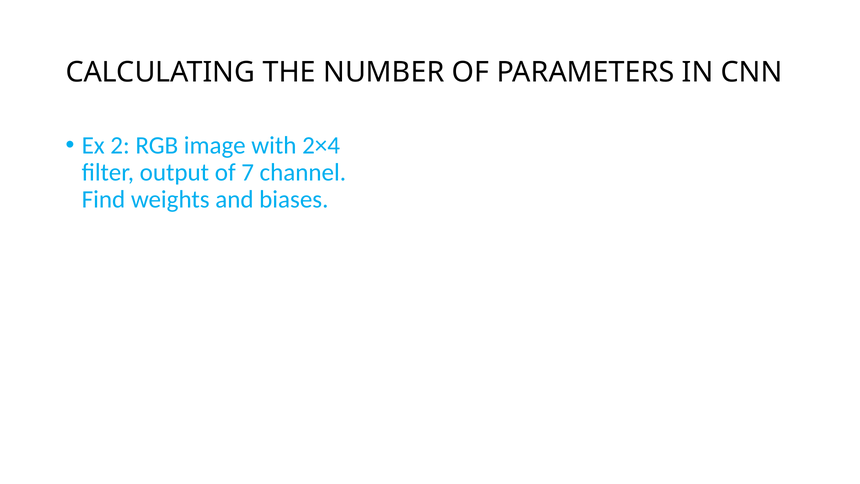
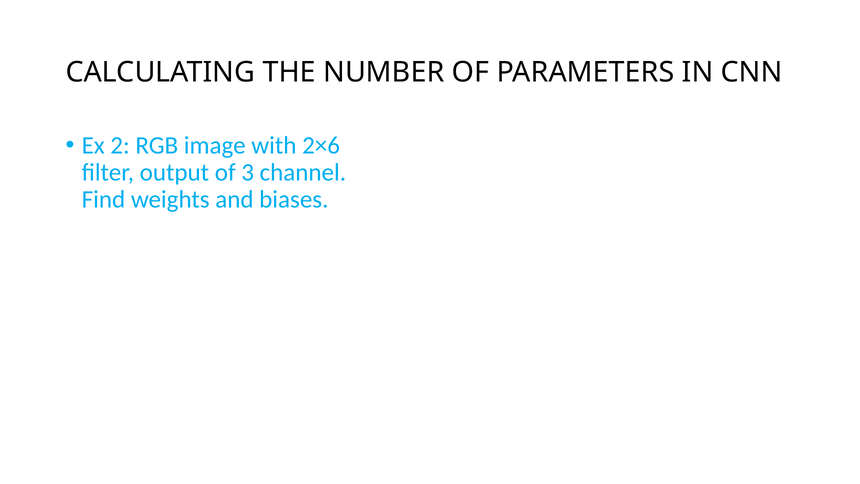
2×4: 2×4 -> 2×6 (321, 145)
7: 7 -> 3 (248, 172)
